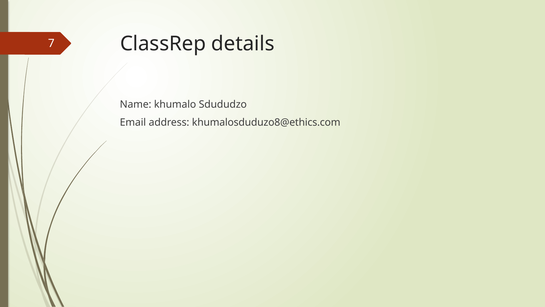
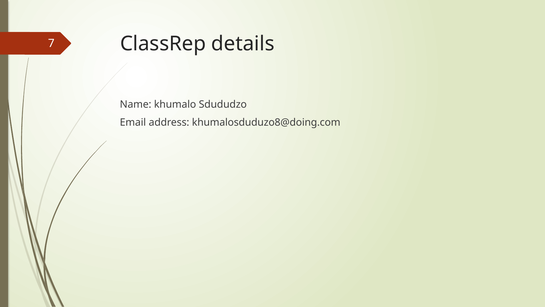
khumalosduduzo8@ethics.com: khumalosduduzo8@ethics.com -> khumalosduduzo8@doing.com (266, 122)
